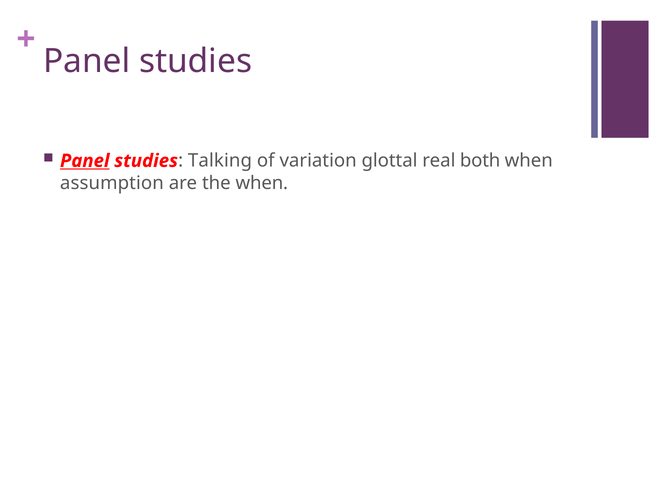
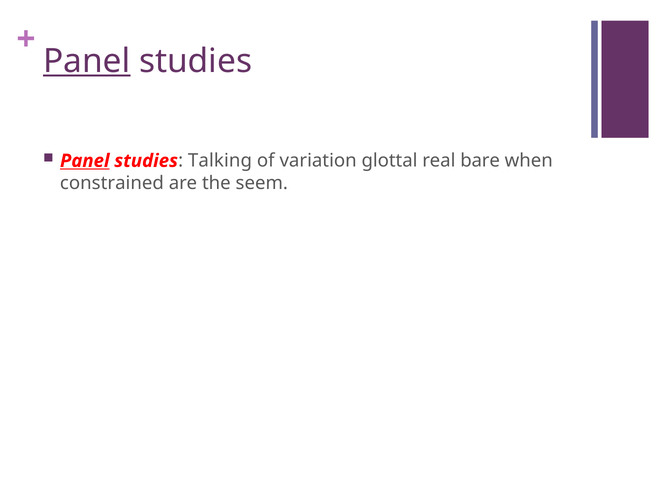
Panel underline: none -> present (87, 61)
both: both -> bare (480, 161)
assumption: assumption -> constrained (112, 183)
the when: when -> seem (262, 183)
